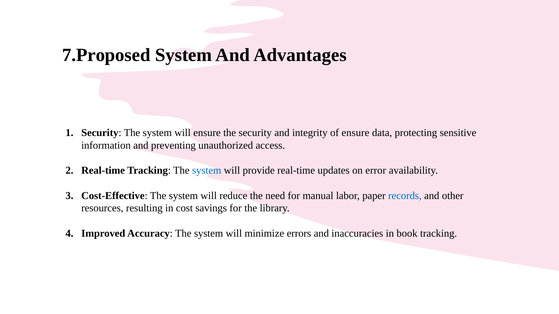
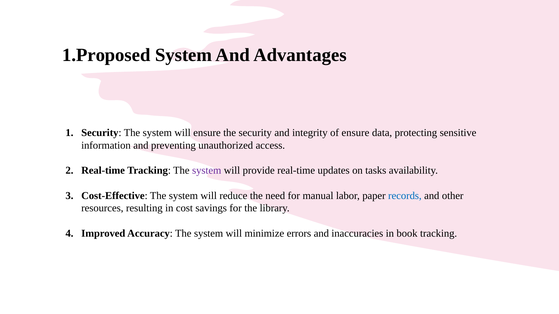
7.Proposed: 7.Proposed -> 1.Proposed (106, 55)
system colour: blue -> purple (207, 171)
error: error -> tasks (376, 171)
